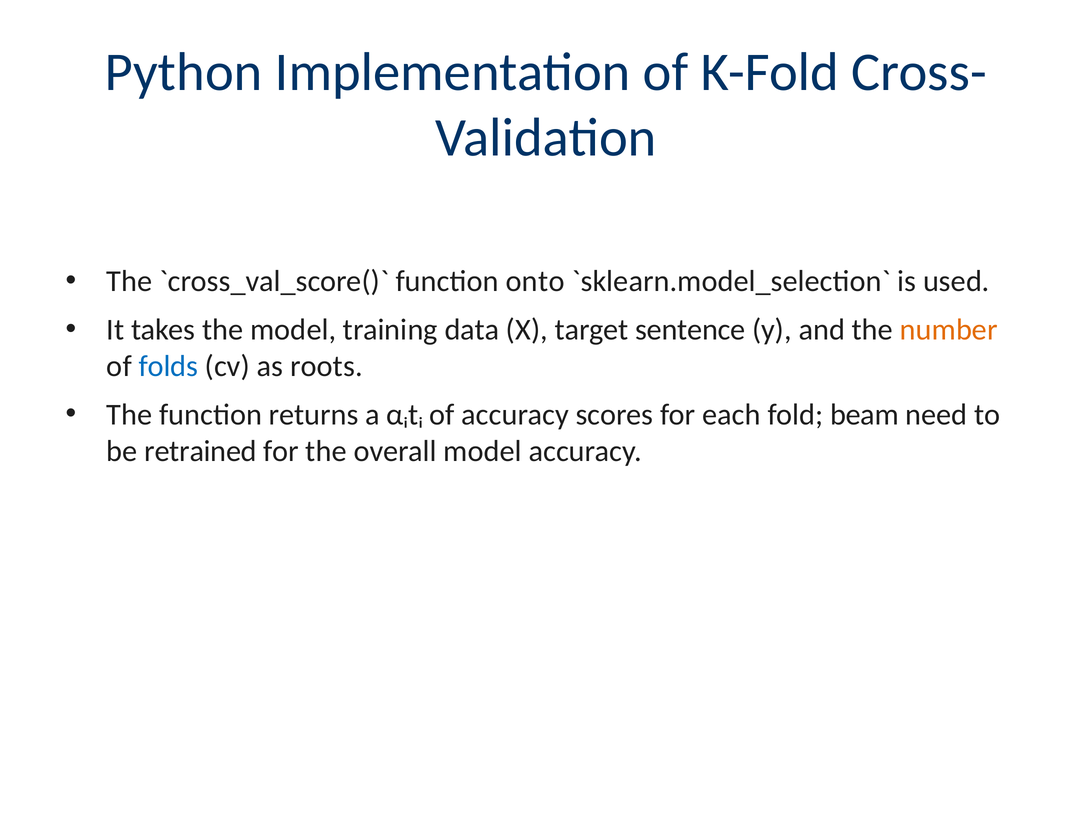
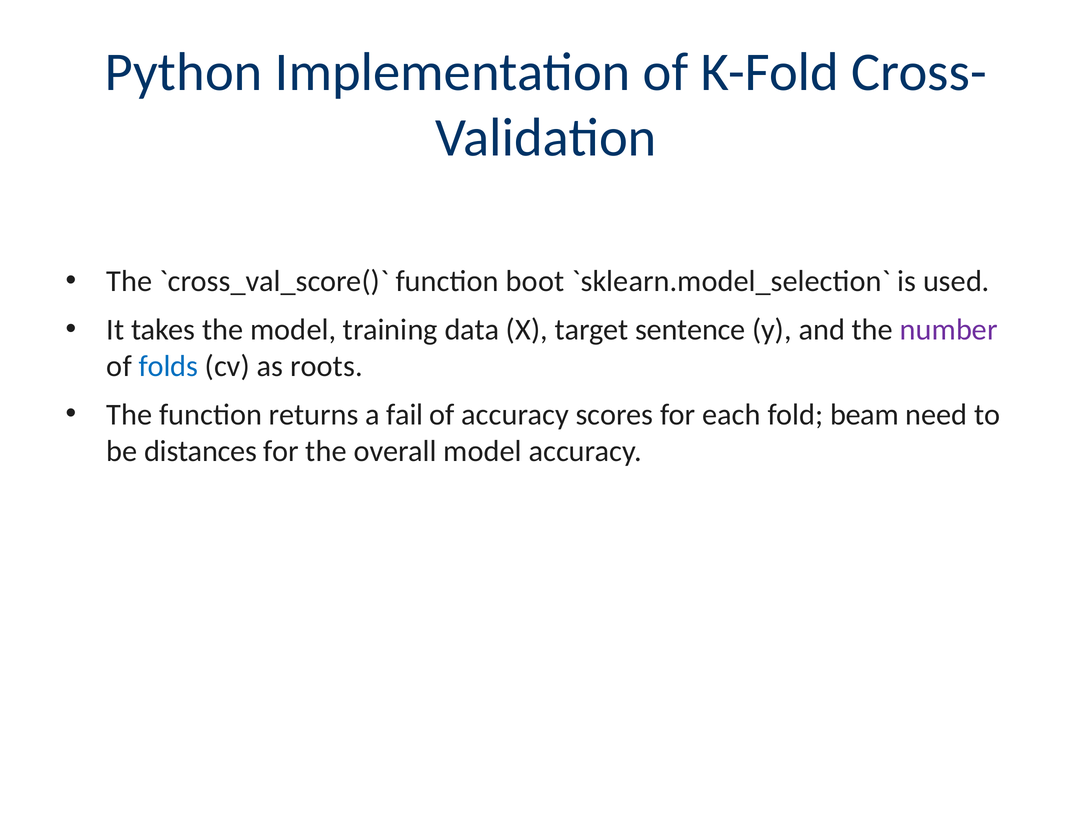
onto: onto -> boot (535, 281)
number colour: orange -> purple (949, 330)
αᵢtᵢ: αᵢtᵢ -> fail (405, 415)
retrained: retrained -> distances (201, 451)
